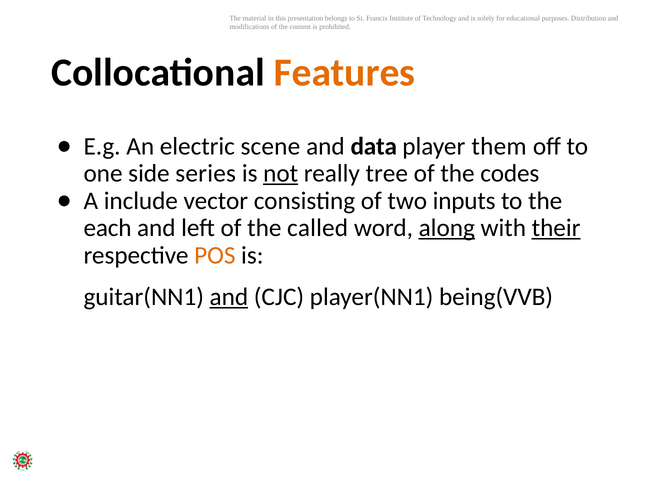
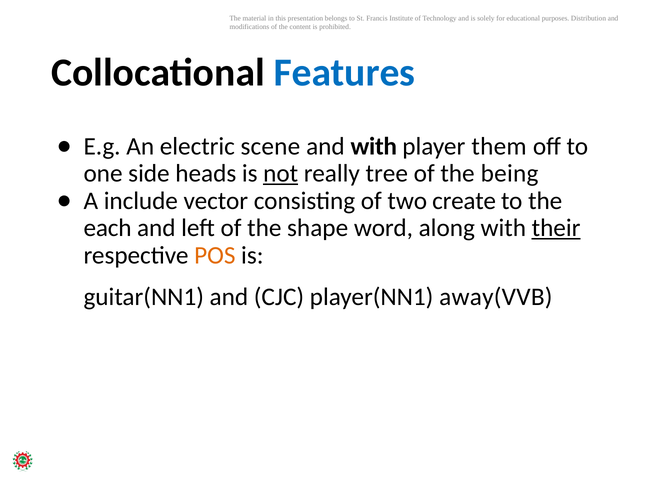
Features colour: orange -> blue (344, 73)
and data: data -> with (374, 146)
series: series -> heads (206, 173)
codes: codes -> being (510, 173)
inputs: inputs -> create (464, 201)
called: called -> shape (318, 228)
along underline: present -> none (447, 228)
and underline: present -> none (229, 297)
being(VVB: being(VVB -> away(VVB (496, 297)
